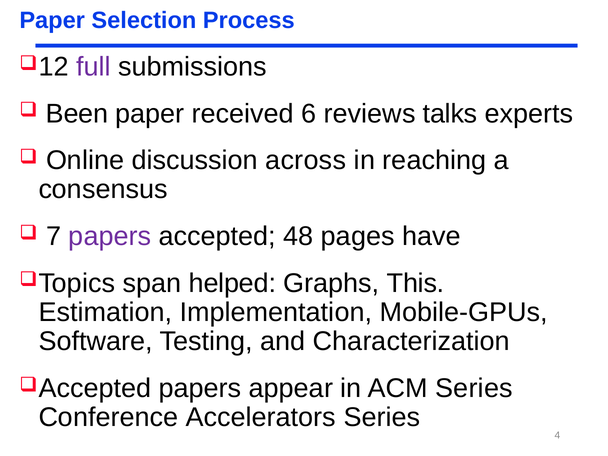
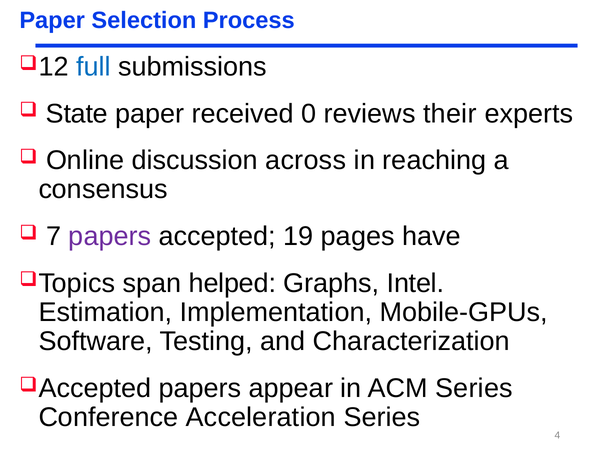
full colour: purple -> blue (93, 67)
Been: Been -> State (77, 114)
6: 6 -> 0 (309, 114)
talks: talks -> their (450, 114)
48: 48 -> 19 (298, 236)
This: This -> Intel (416, 283)
Accelerators: Accelerators -> Acceleration (261, 417)
